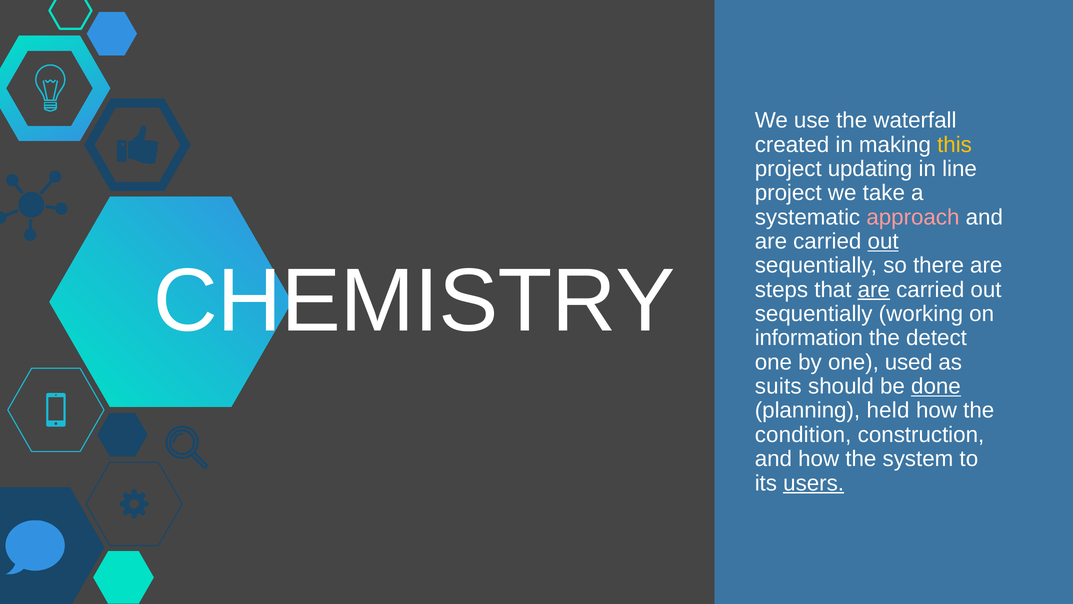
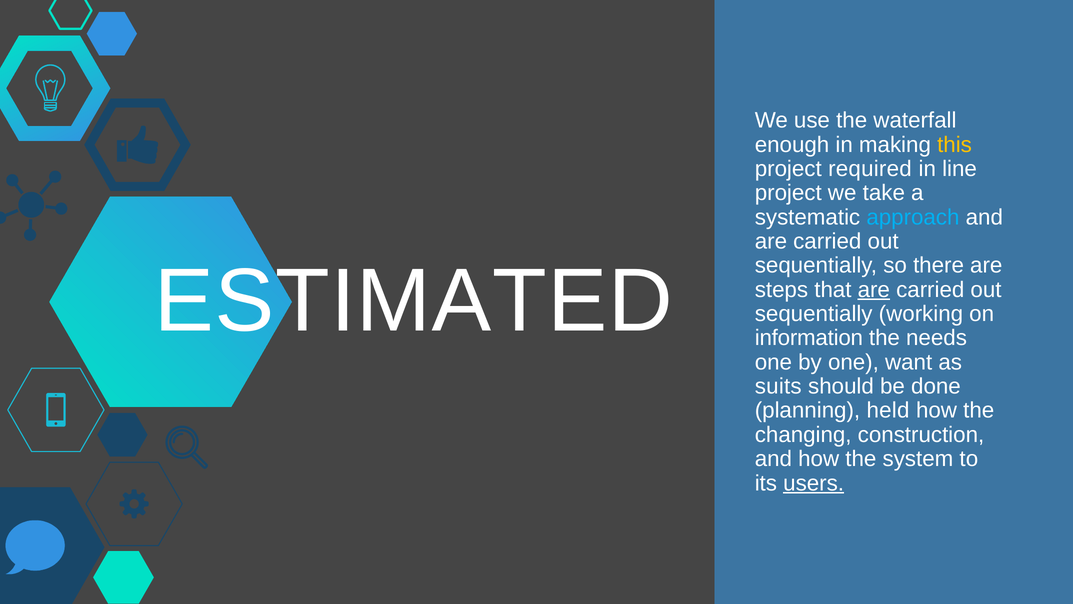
created: created -> enough (792, 145)
updating: updating -> required (870, 169)
approach colour: pink -> light blue (913, 217)
out underline: present -> none (883, 241)
CHEMISTRY: CHEMISTRY -> ESTIMATED (413, 301)
detect: detect -> needs (936, 338)
used: used -> want (909, 362)
done underline: present -> none (936, 386)
condition: condition -> changing (803, 434)
